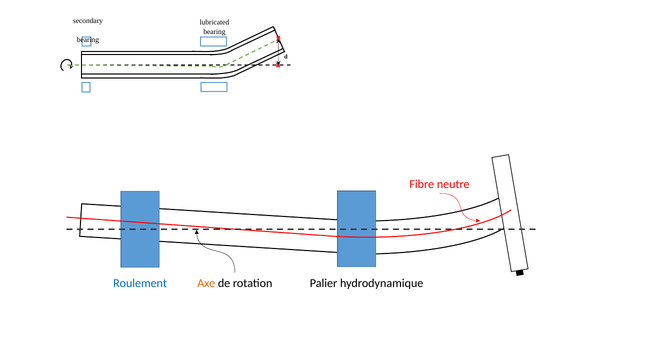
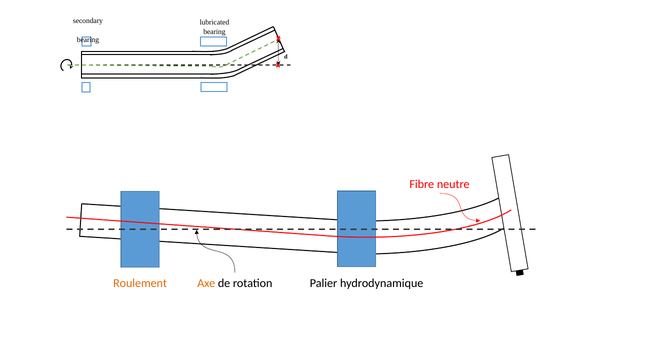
Roulement colour: blue -> orange (140, 283)
